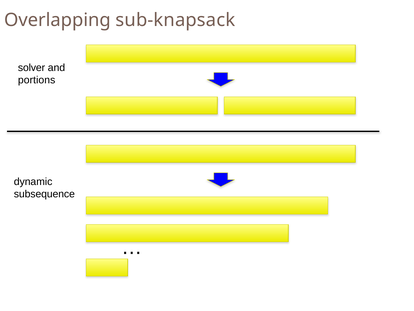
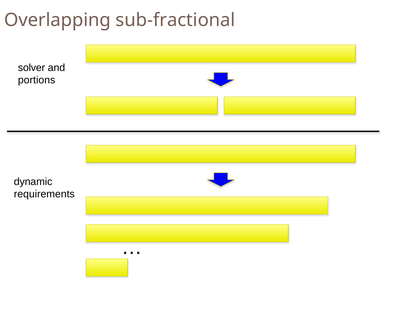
sub-knapsack: sub-knapsack -> sub-fractional (175, 20)
subsequence: subsequence -> requirements (44, 194)
